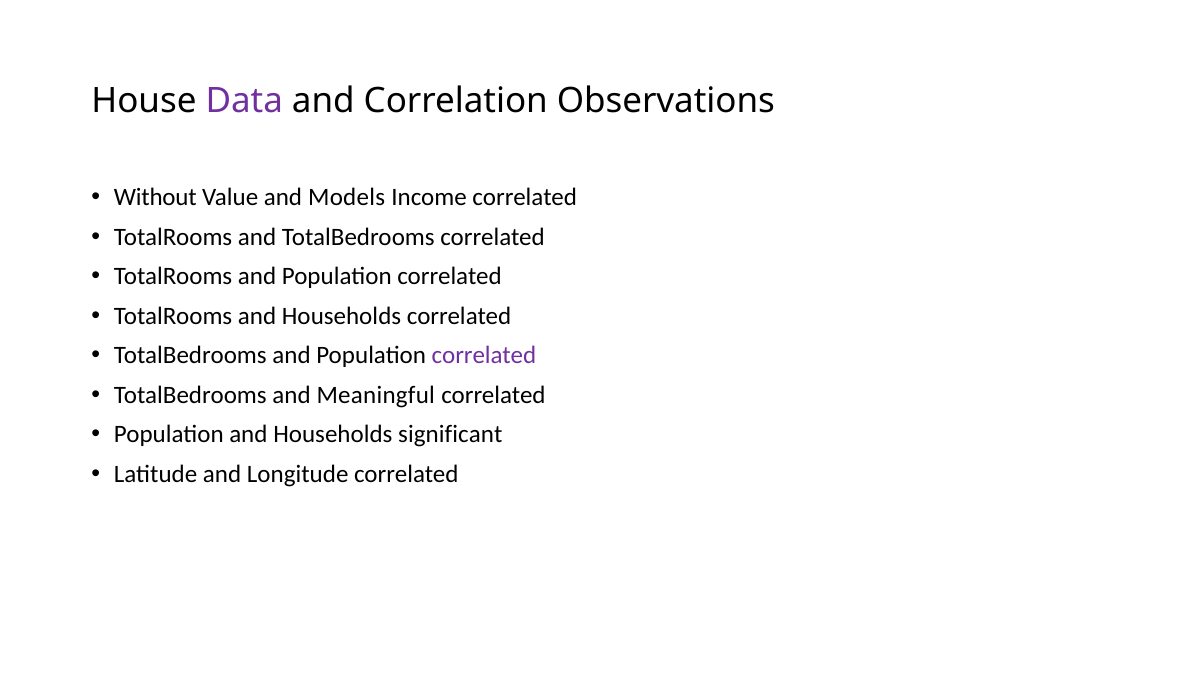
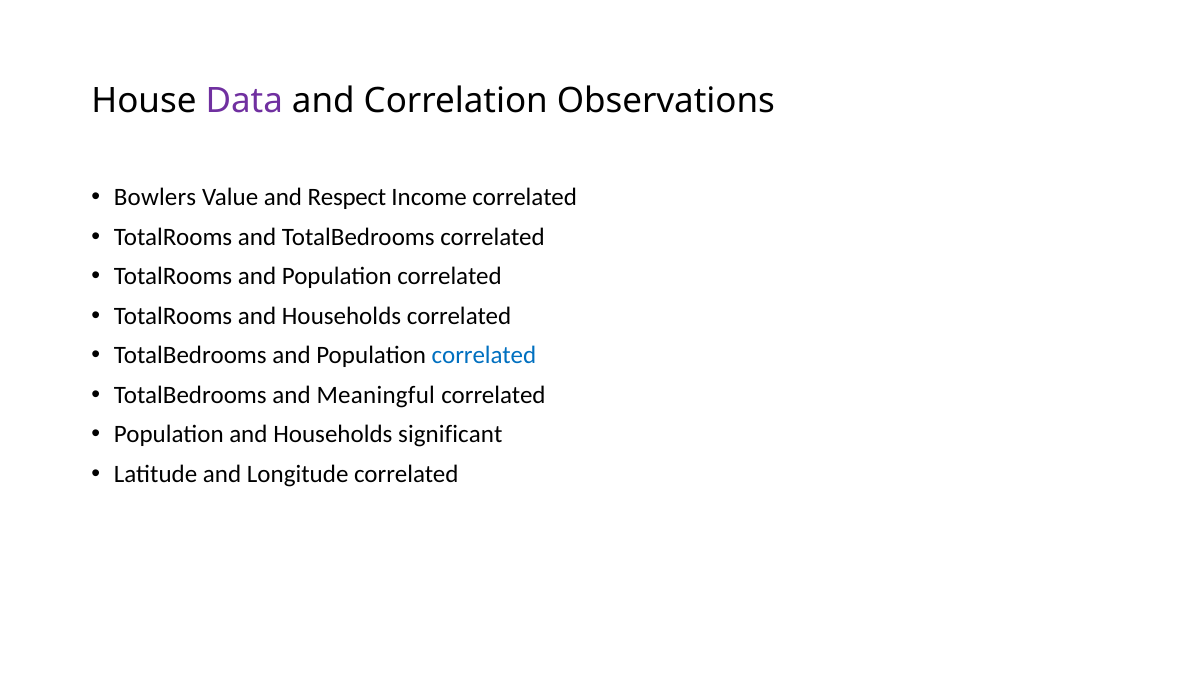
Without: Without -> Bowlers (155, 198)
Models: Models -> Respect (347, 198)
correlated colour: purple -> blue (484, 356)
